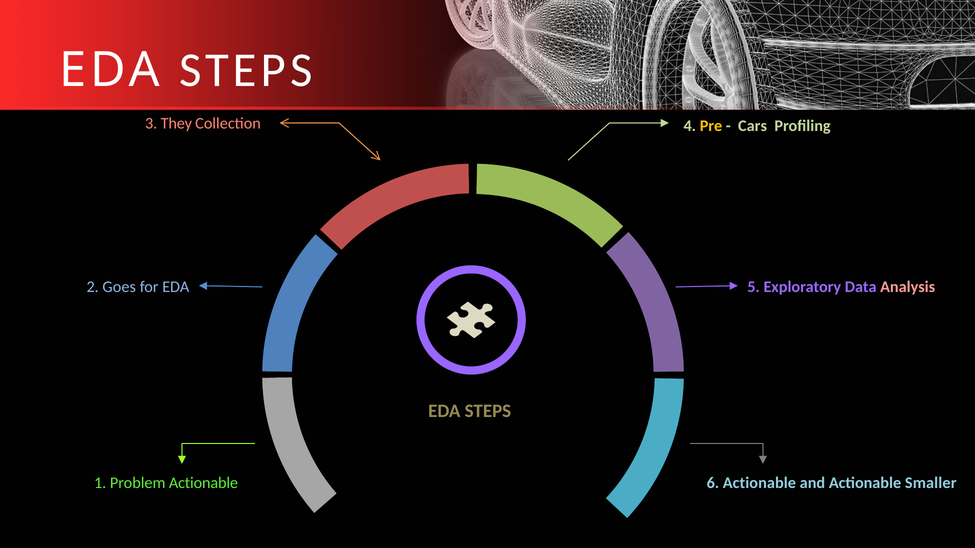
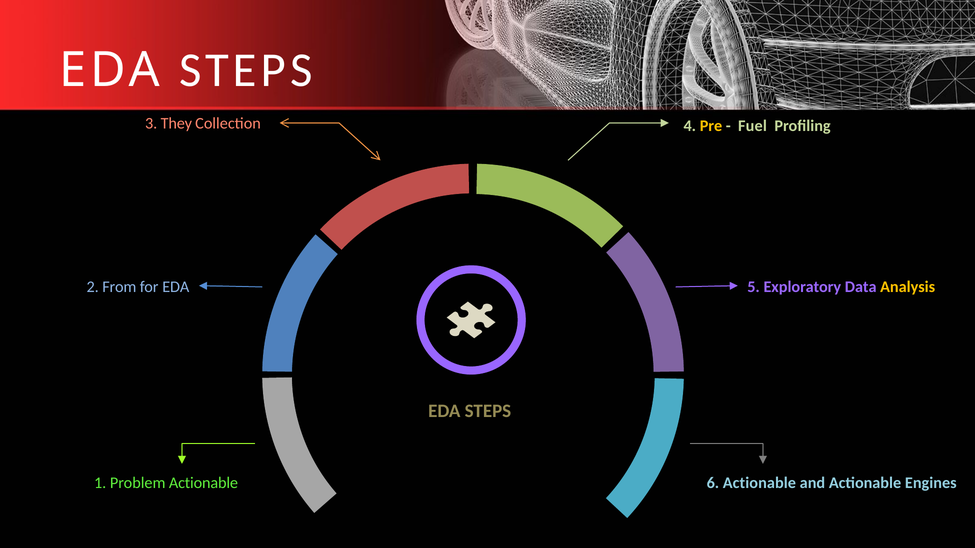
Cars: Cars -> Fuel (752, 126)
Goes: Goes -> From (119, 287)
Analysis colour: pink -> yellow (908, 287)
Smaller: Smaller -> Engines (931, 483)
